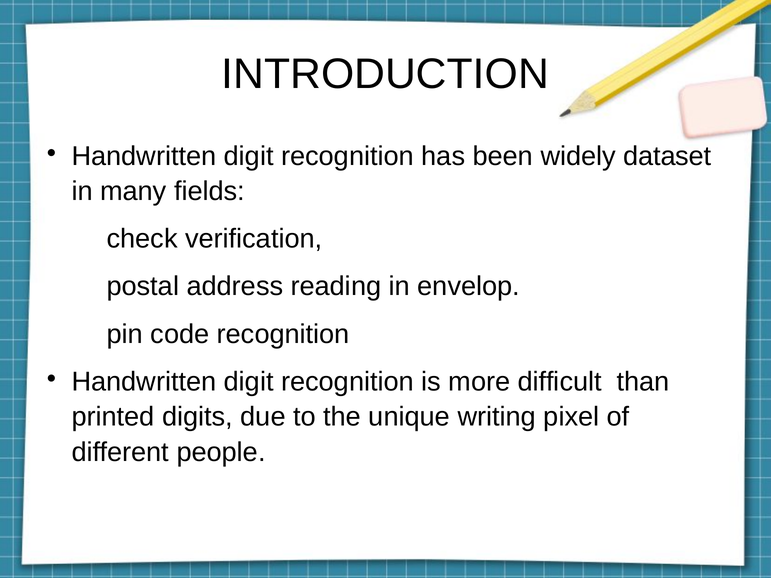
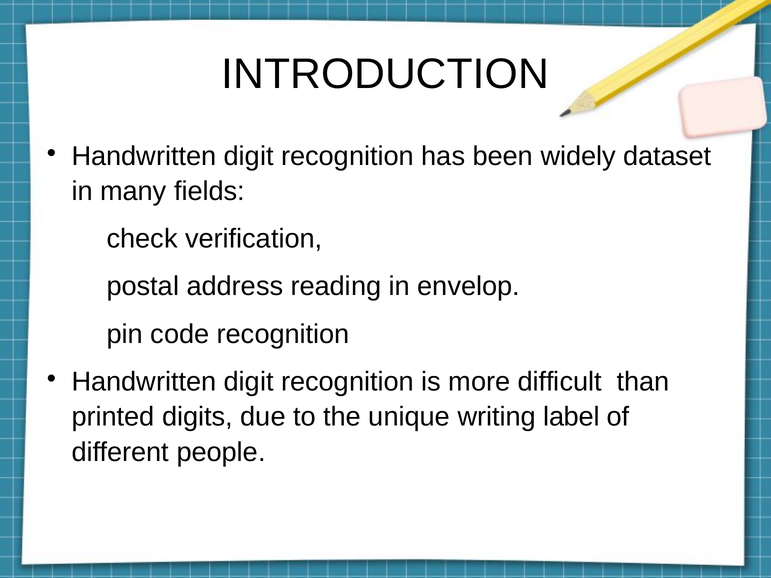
pixel: pixel -> label (571, 417)
